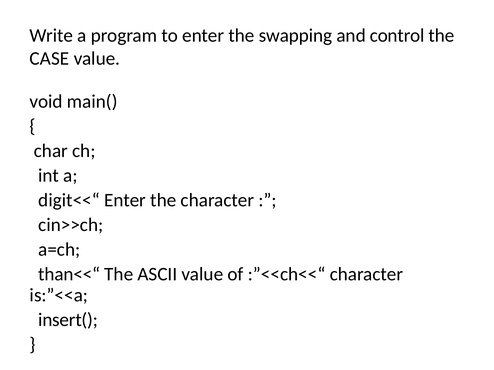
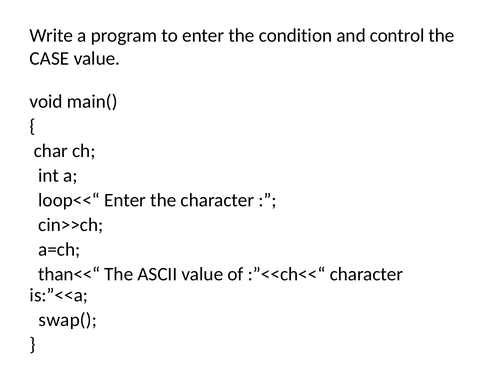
swapping: swapping -> condition (295, 36)
digit<<“: digit<<“ -> loop<<“ (69, 201)
insert(: insert( -> swap( (68, 320)
